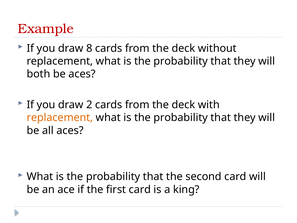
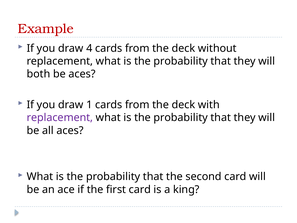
8: 8 -> 4 (89, 48)
2: 2 -> 1 (89, 105)
replacement colour: orange -> purple (60, 118)
